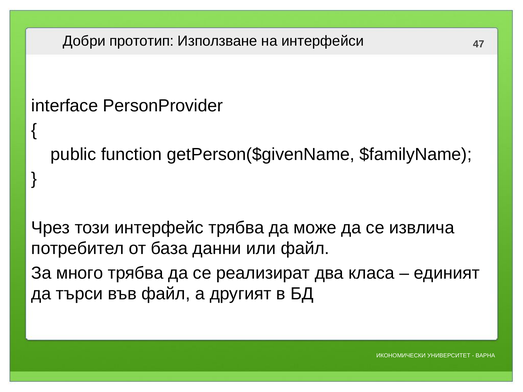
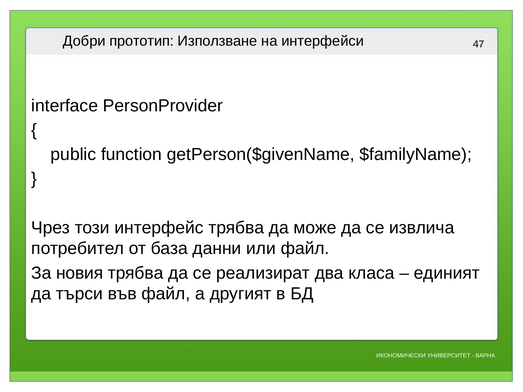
много: много -> новия (80, 273)
